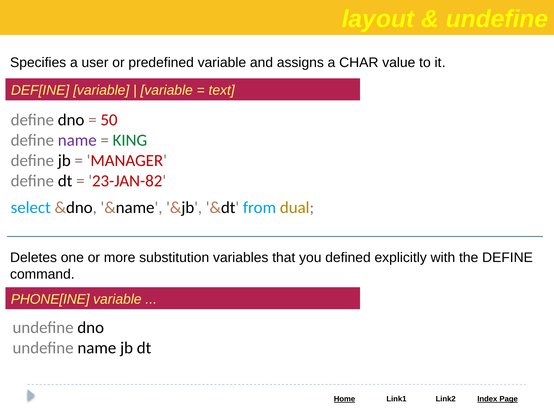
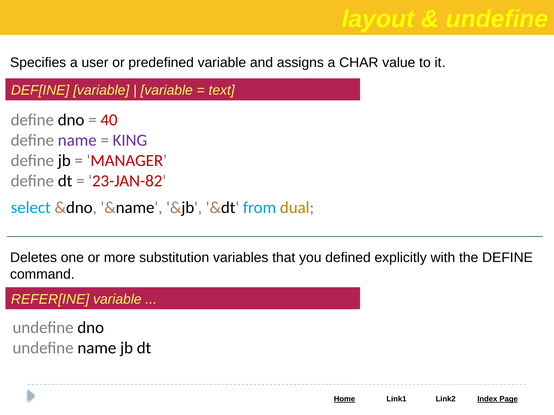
50: 50 -> 40 (109, 120)
KING colour: green -> purple (130, 141)
PHONE[INE: PHONE[INE -> REFER[INE (50, 300)
